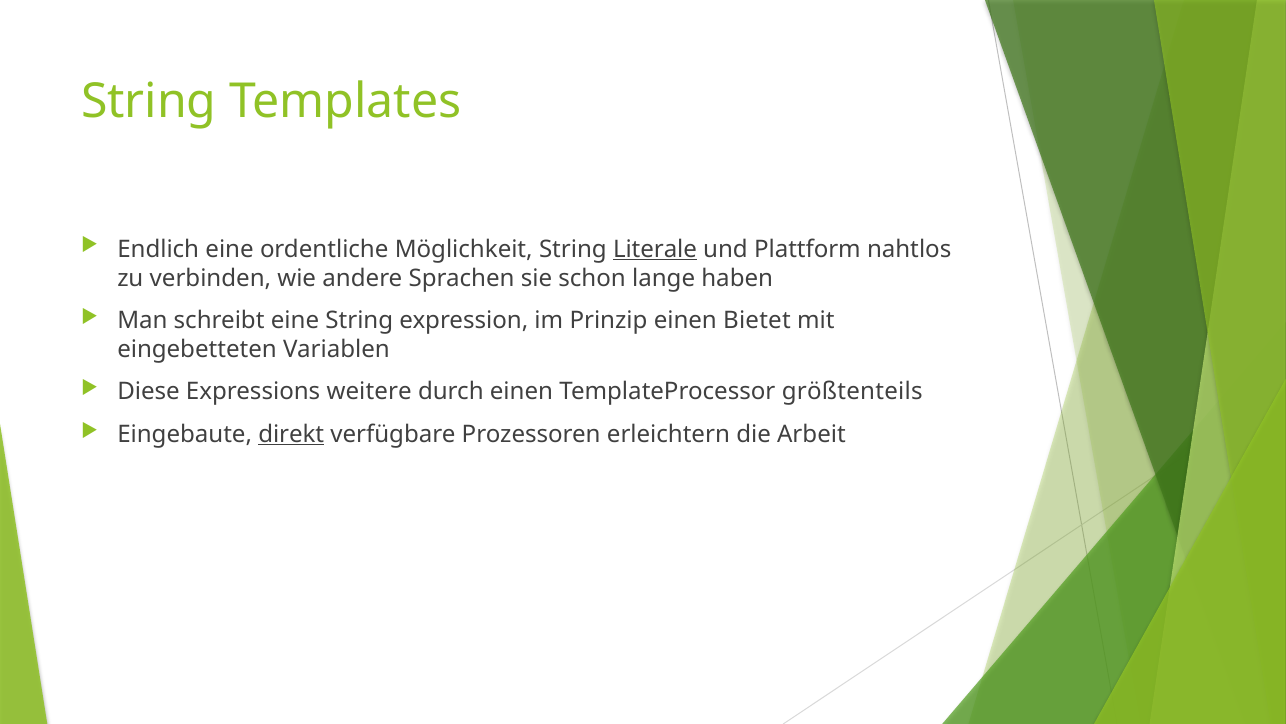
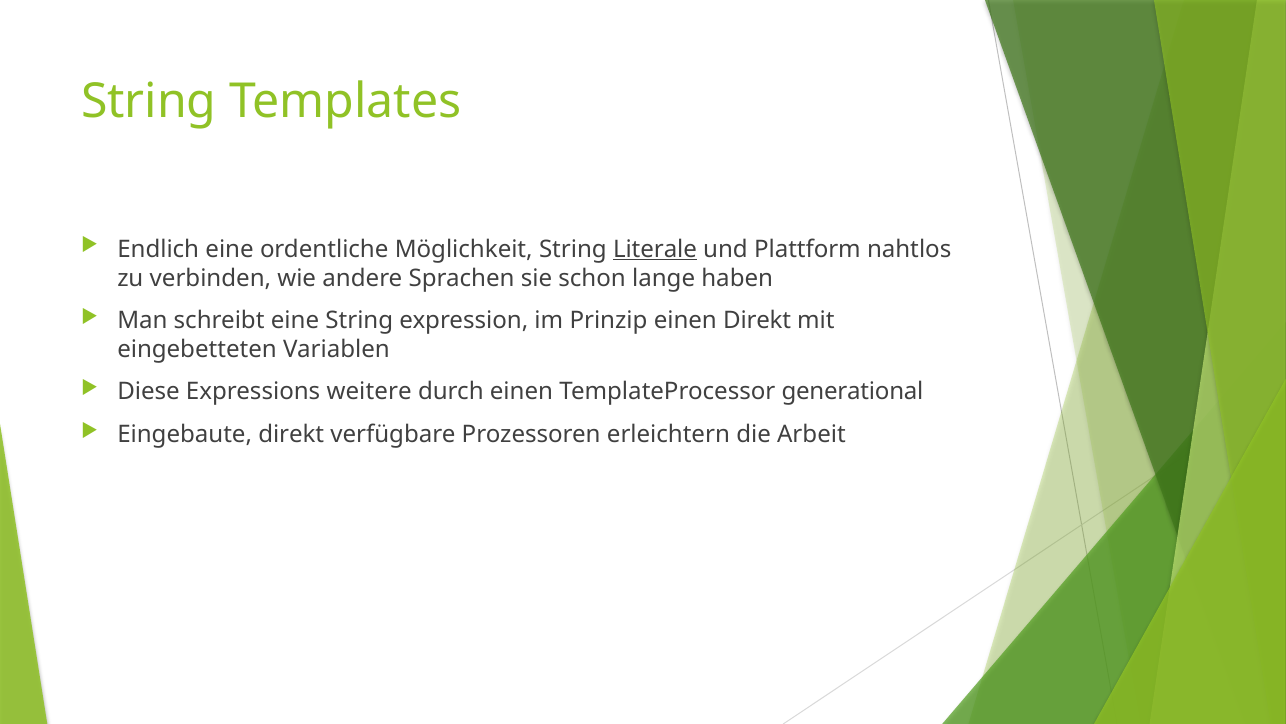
einen Bietet: Bietet -> Direkt (757, 320)
größtenteils: größtenteils -> generational (852, 391)
direkt underline: present -> none (291, 434)
